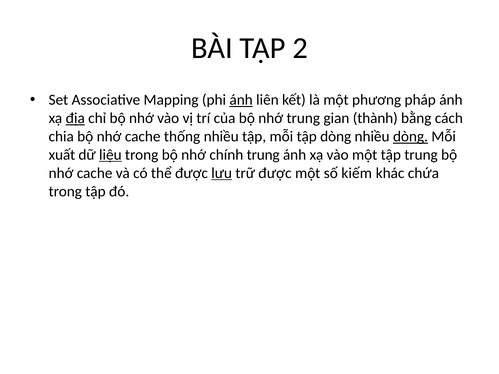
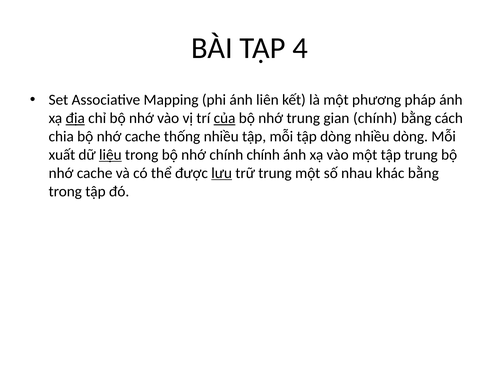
2: 2 -> 4 (300, 48)
ánh underline: present -> none (241, 100)
của underline: none -> present (225, 118)
gian thành: thành -> chính (375, 118)
dòng underline: present -> none (410, 137)
chính trung: trung -> chính (263, 155)
trữ được: được -> trung (275, 173)
kiếm: kiếm -> nhau (357, 173)
khác chứa: chứa -> bằng (423, 173)
